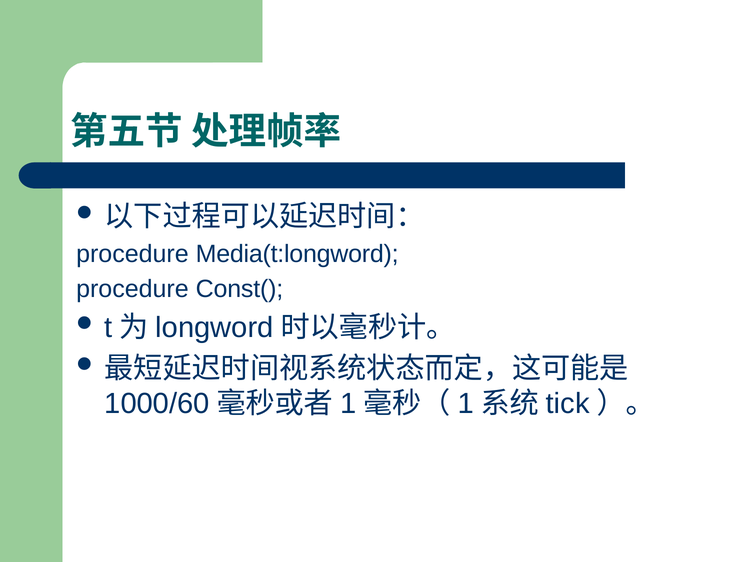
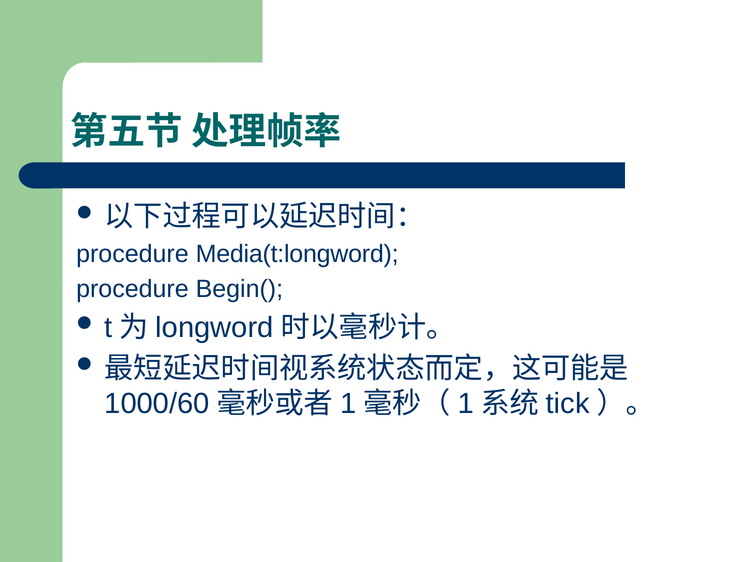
Const(: Const( -> Begin( (239, 289)
